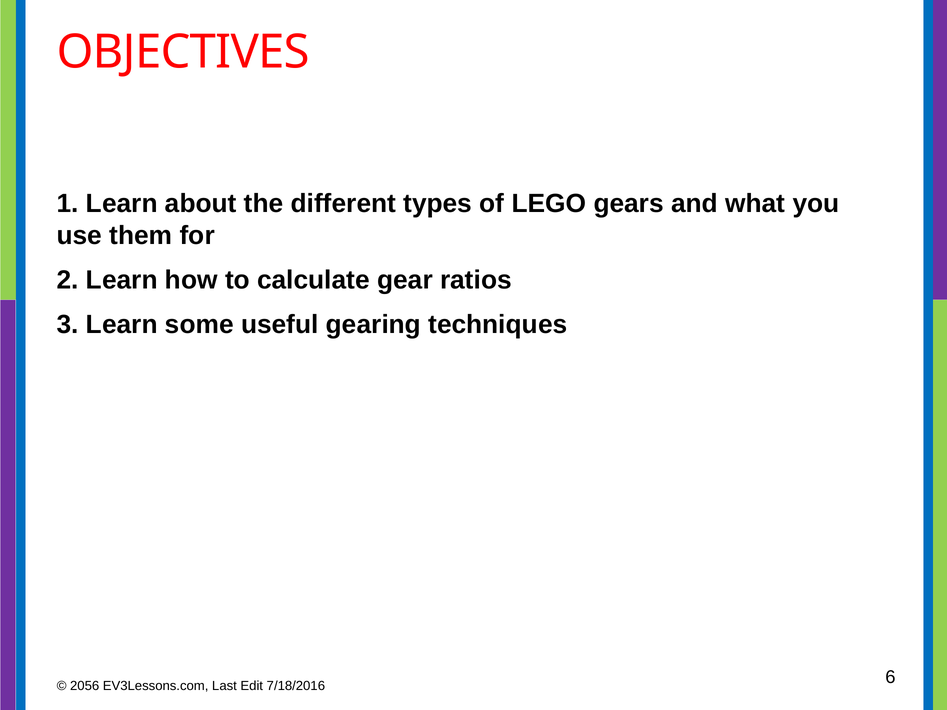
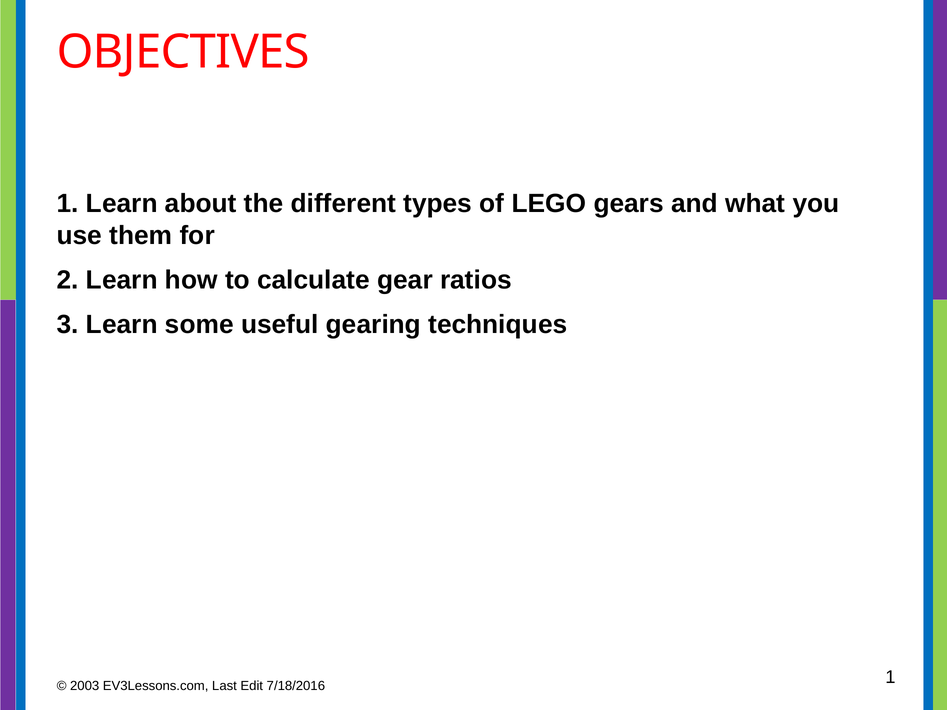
2056: 2056 -> 2003 (85, 686)
7/18/2016 6: 6 -> 1 (890, 677)
